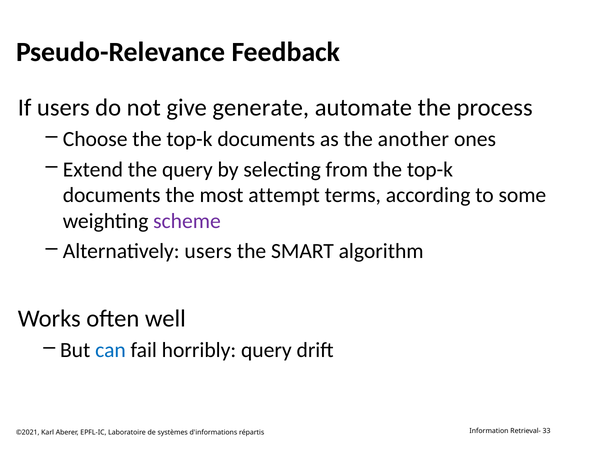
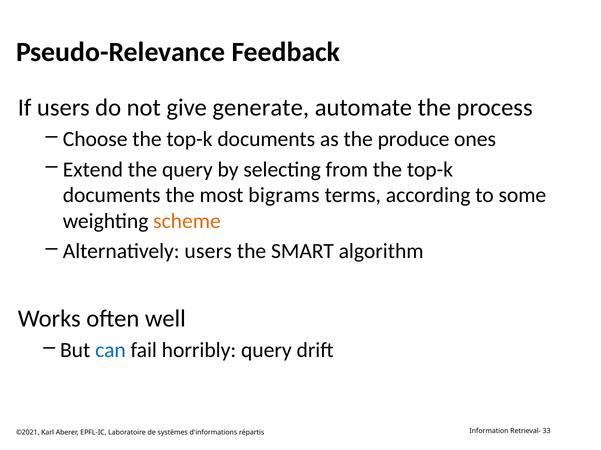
another: another -> produce (414, 139)
attempt: attempt -> bigrams (284, 196)
scheme colour: purple -> orange (187, 221)
